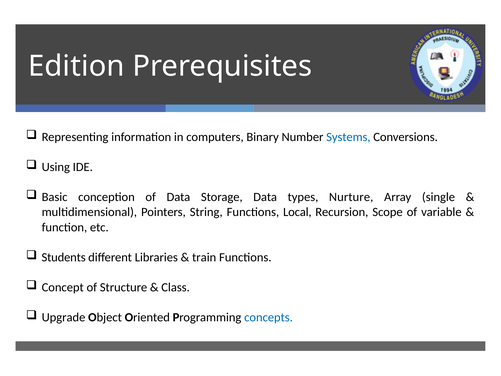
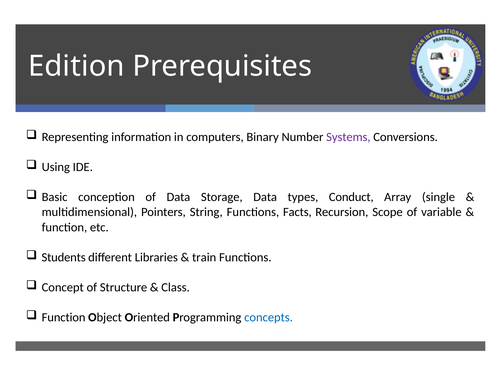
Systems colour: blue -> purple (348, 137)
Nurture: Nurture -> Conduct (351, 197)
Local: Local -> Facts (297, 212)
Upgrade: Upgrade -> Function (64, 317)
